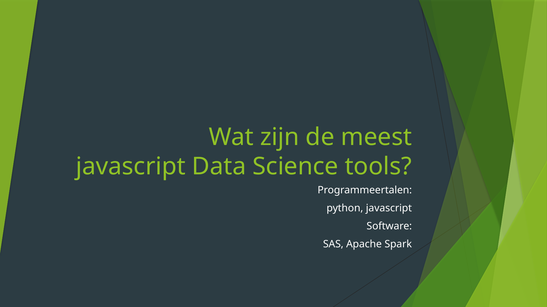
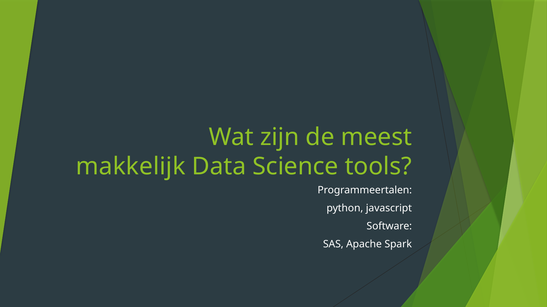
javascript: javascript -> makkelijk (131, 167)
